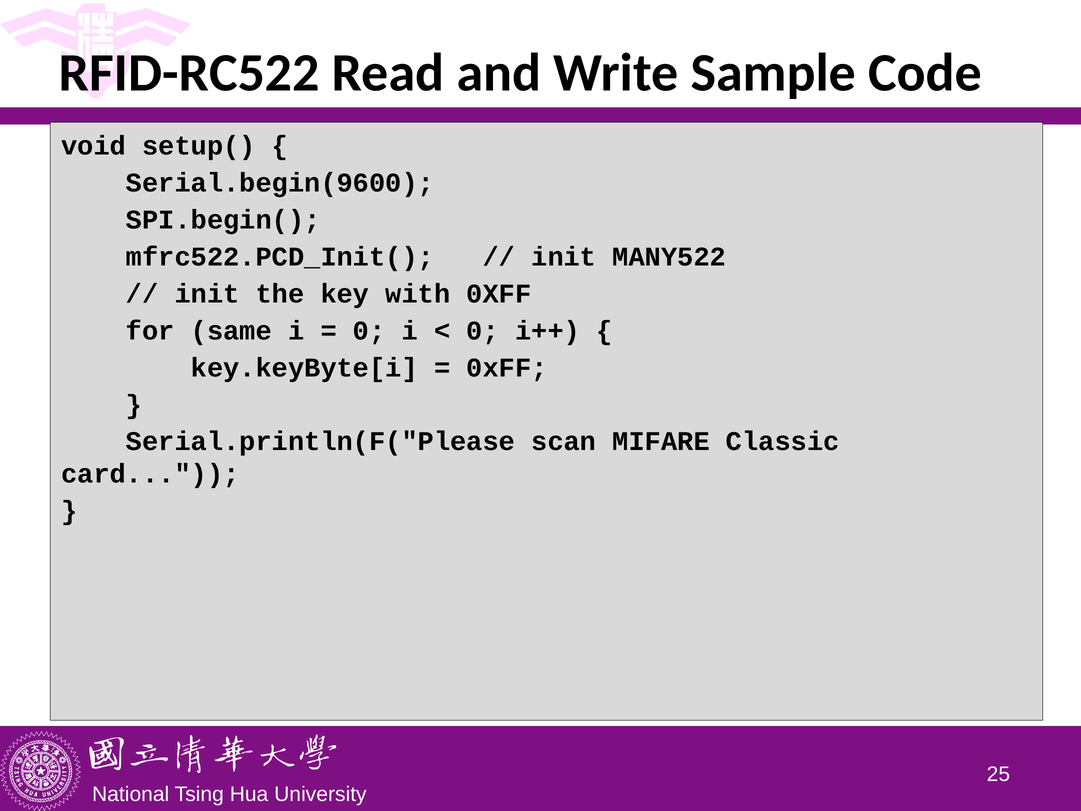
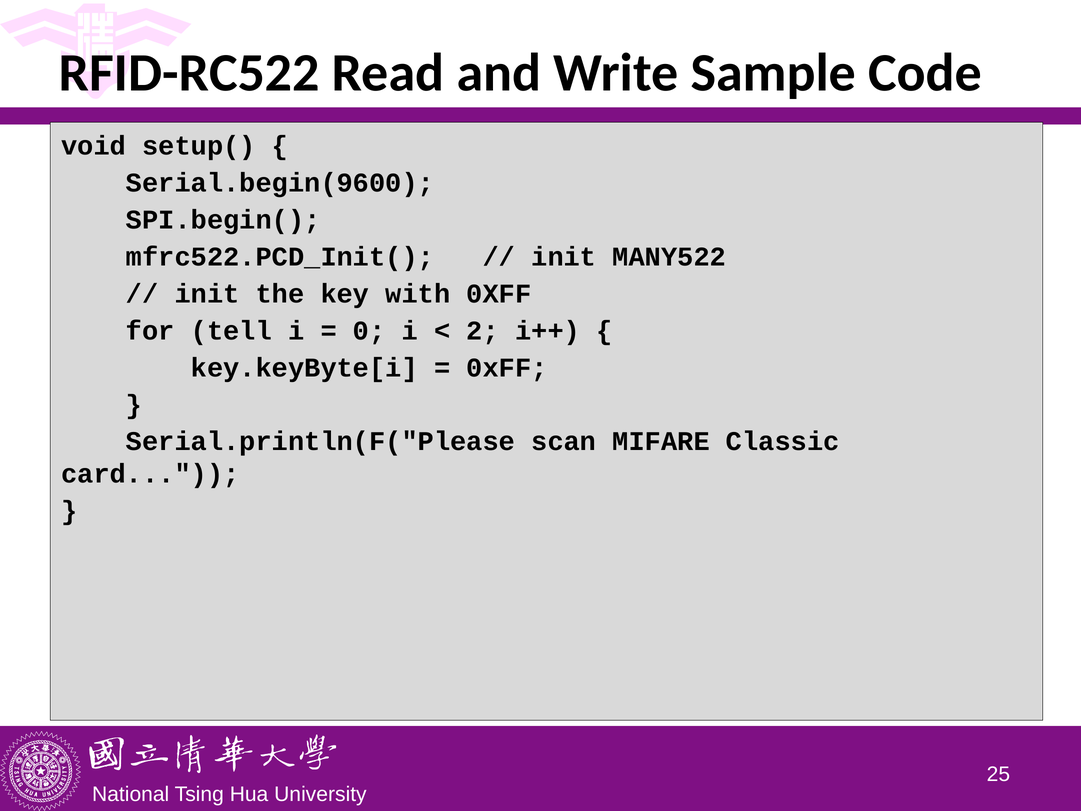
same: same -> tell (231, 331)
0: 0 -> 2 (483, 331)
